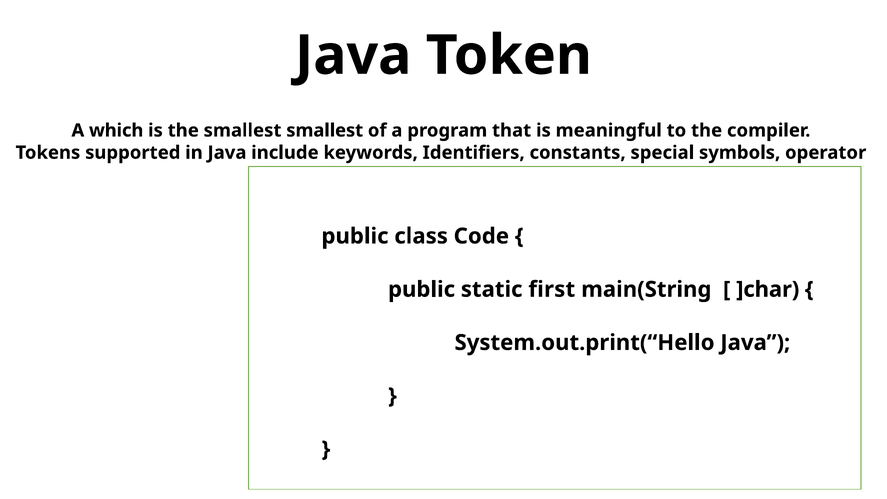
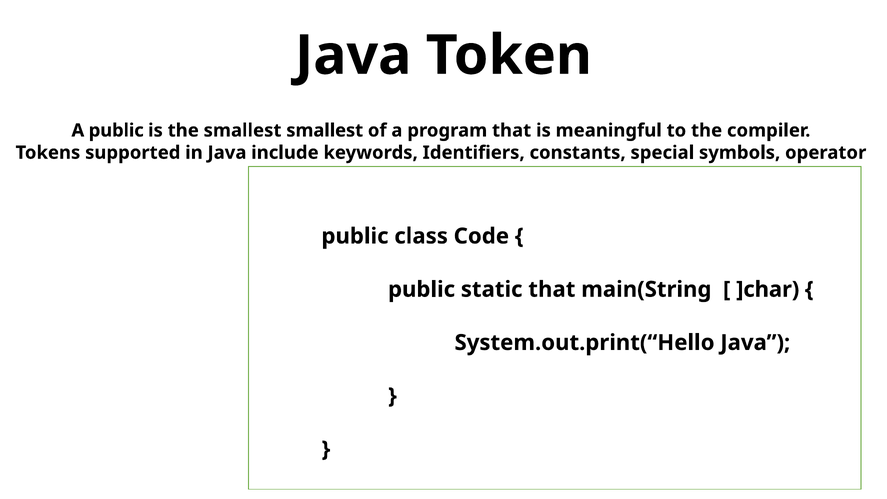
A which: which -> public (116, 130)
static first: first -> that (552, 289)
